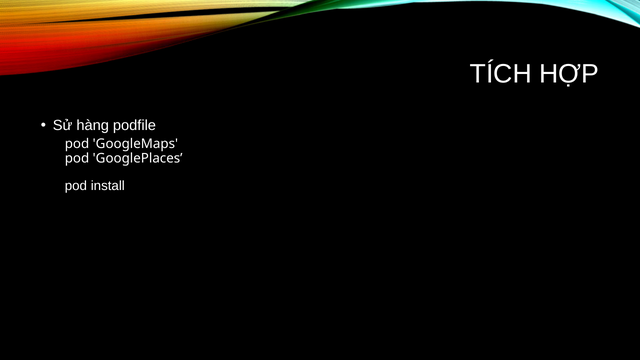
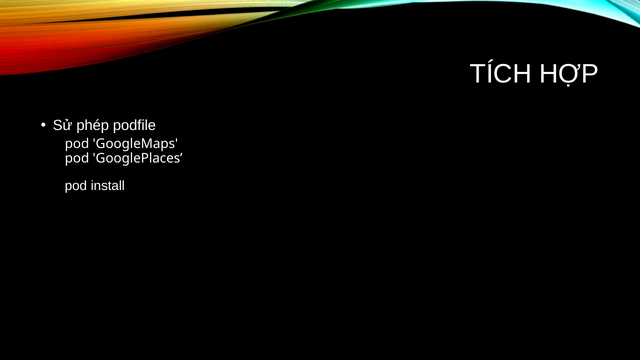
hàng: hàng -> phép (93, 125)
